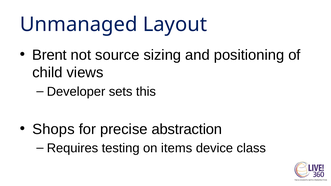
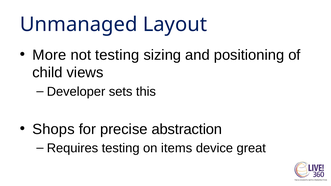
Brent: Brent -> More (49, 55)
not source: source -> testing (117, 55)
class: class -> great (251, 148)
